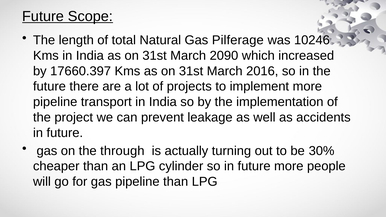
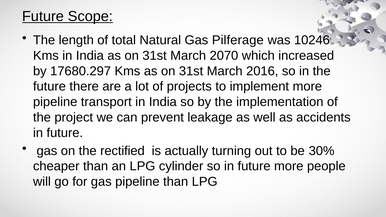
2090: 2090 -> 2070 (224, 56)
17660.397: 17660.397 -> 17680.297 (81, 71)
through: through -> rectified (122, 151)
